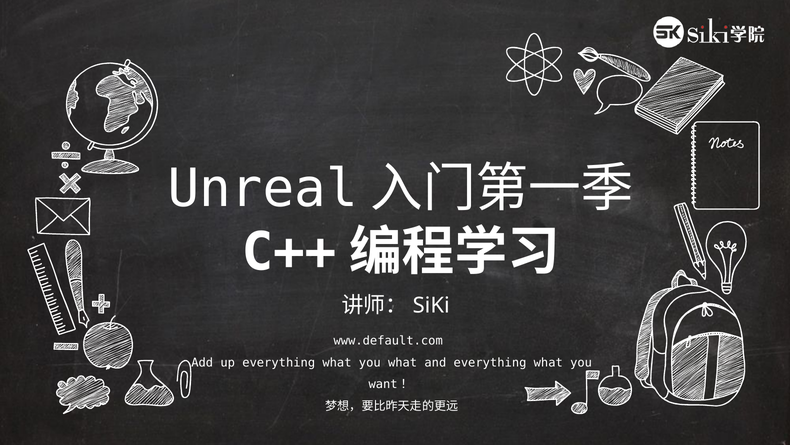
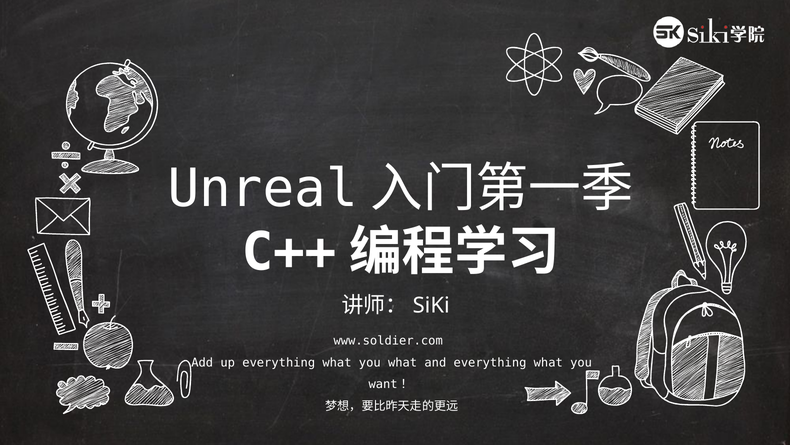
www.default.com: www.default.com -> www.soldier.com (388, 340)
